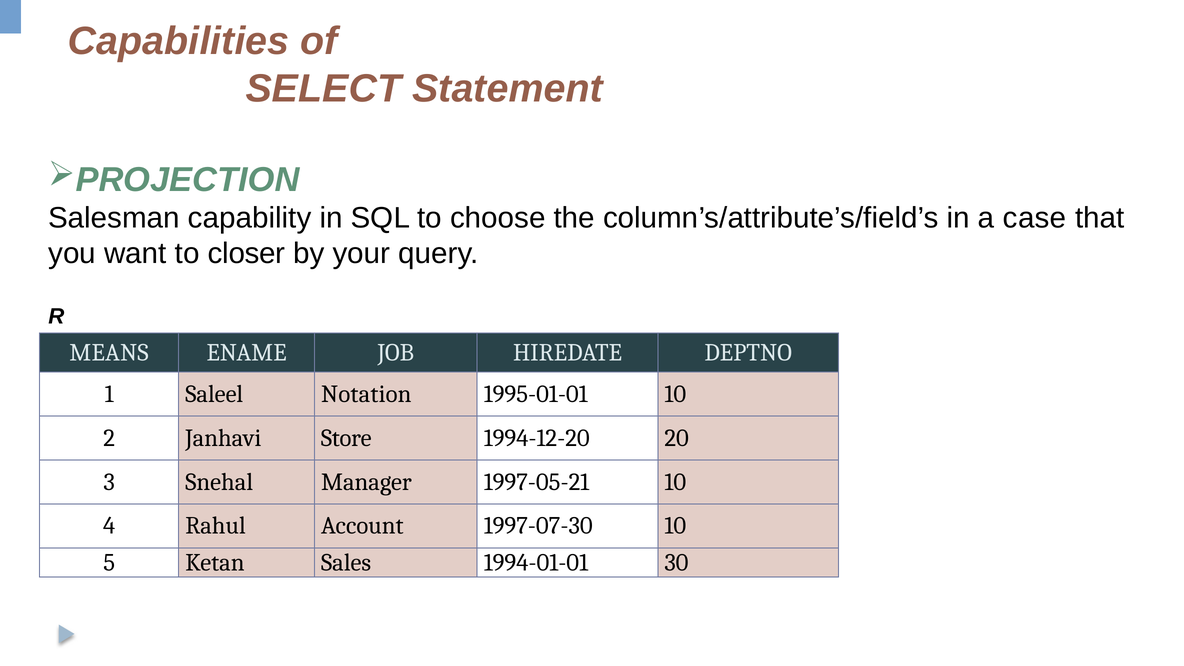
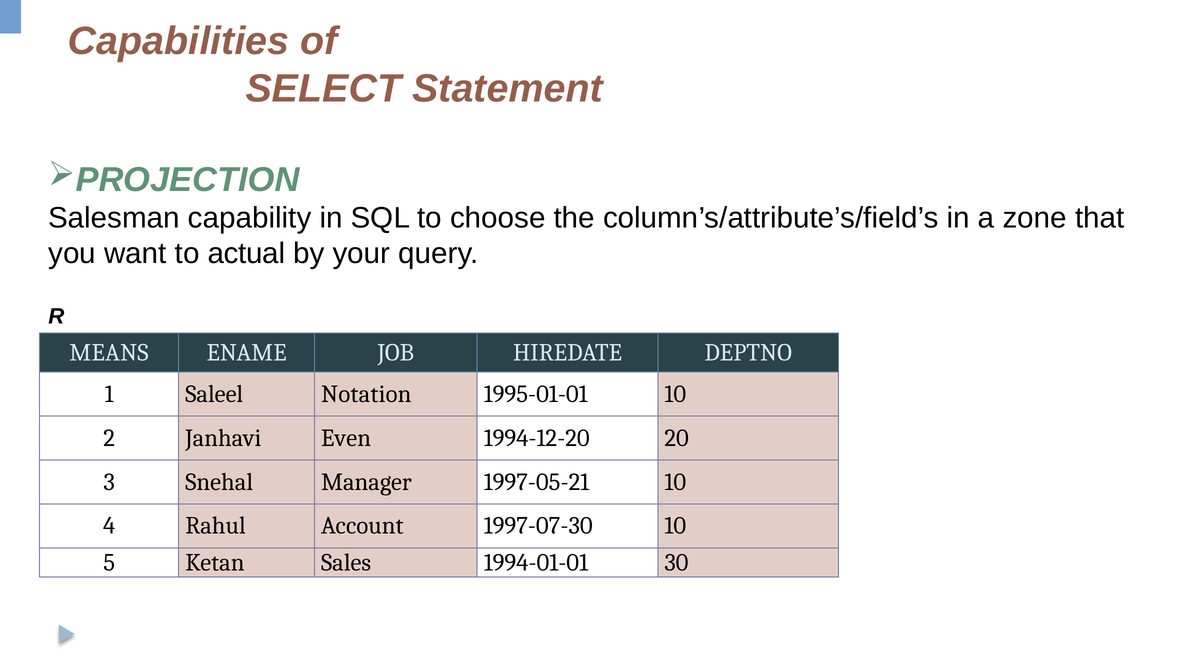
case: case -> zone (1035, 218)
closer: closer -> actual (246, 254)
Store: Store -> Even (346, 438)
